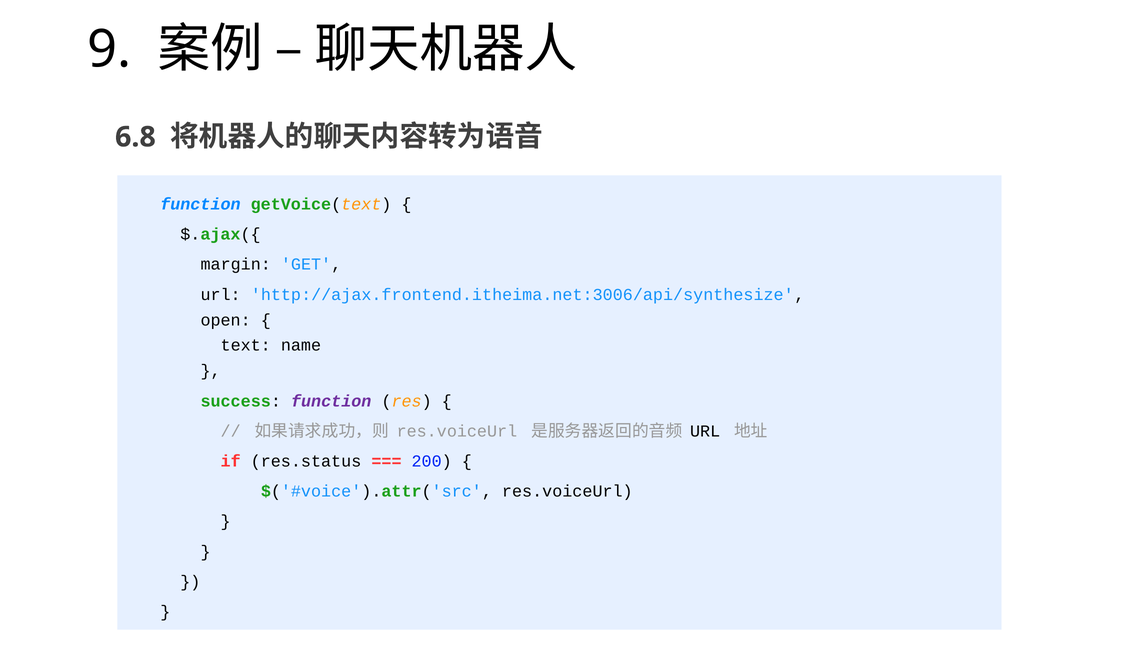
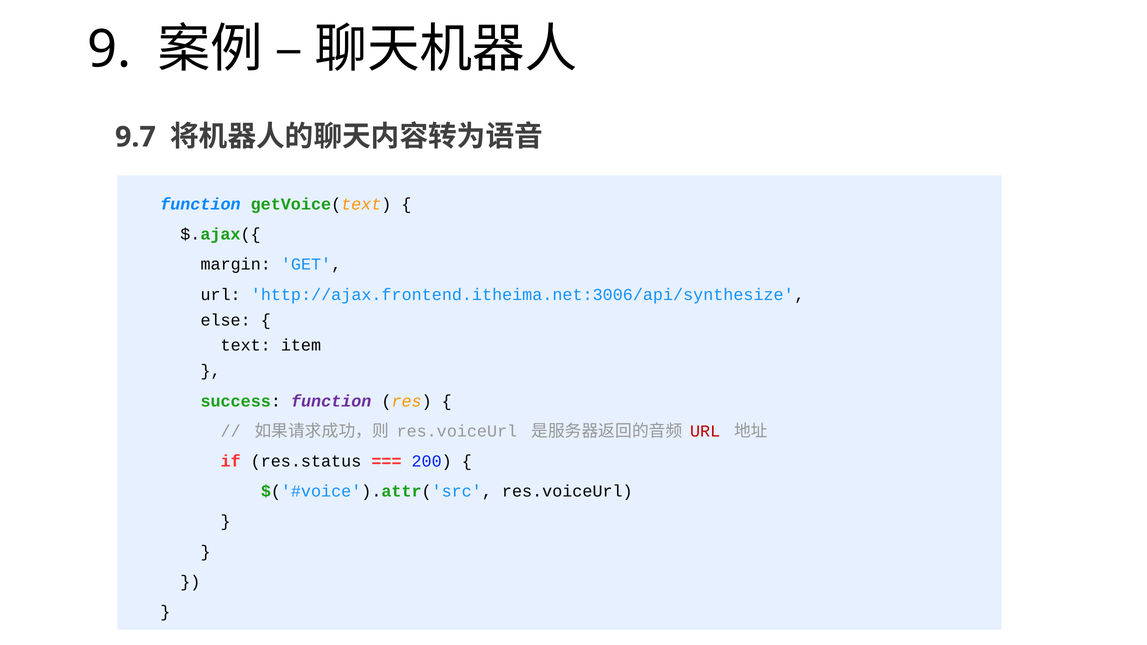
6.8: 6.8 -> 9.7 (135, 137)
open: open -> else (226, 320)
name: name -> item (301, 346)
URL colour: black -> red (705, 431)
